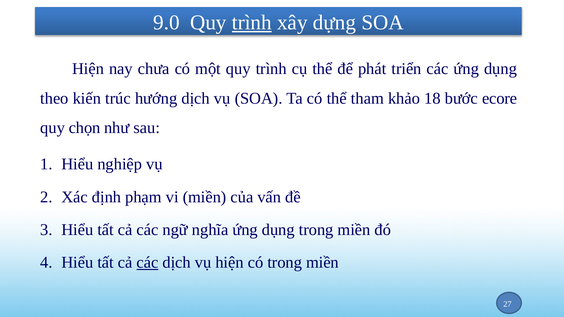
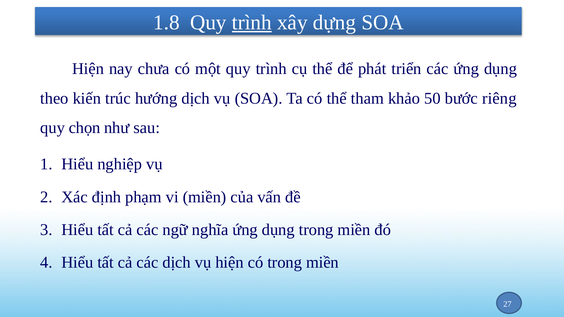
9.0: 9.0 -> 1.8 (166, 23)
18: 18 -> 50 (432, 98)
ecore: ecore -> riêng (499, 98)
các underline: present -> none (148, 263)
